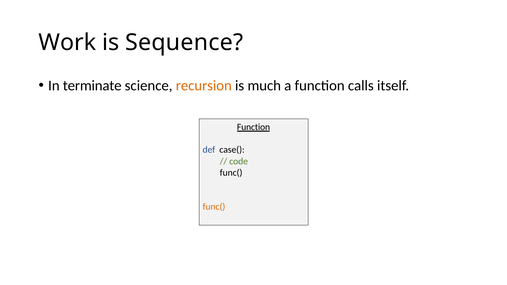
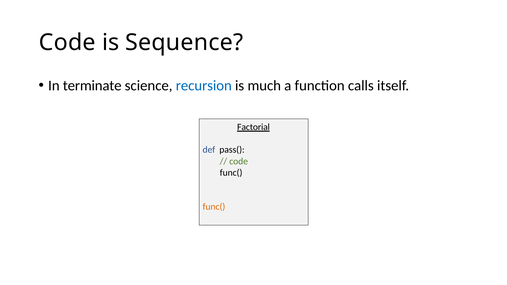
Work: Work -> Code (67, 43)
recursion colour: orange -> blue (204, 86)
Function: Function -> Factorial (253, 127)
case(: case( -> pass( (232, 150)
